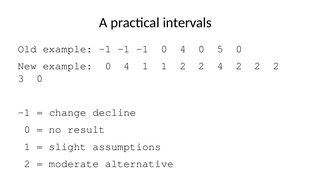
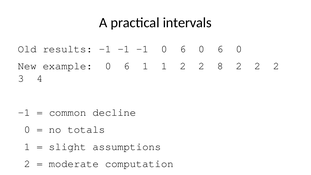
Old example: example -> results (68, 49)
-1 0 4: 4 -> 6 (183, 49)
5: 5 -> 6 (220, 49)
4: 4 -> 6 (127, 66)
2 4: 4 -> 8 (220, 66)
3 0: 0 -> 4 (40, 78)
change: change -> common (68, 112)
result: result -> totals (86, 130)
alternative: alternative -> computation (139, 164)
